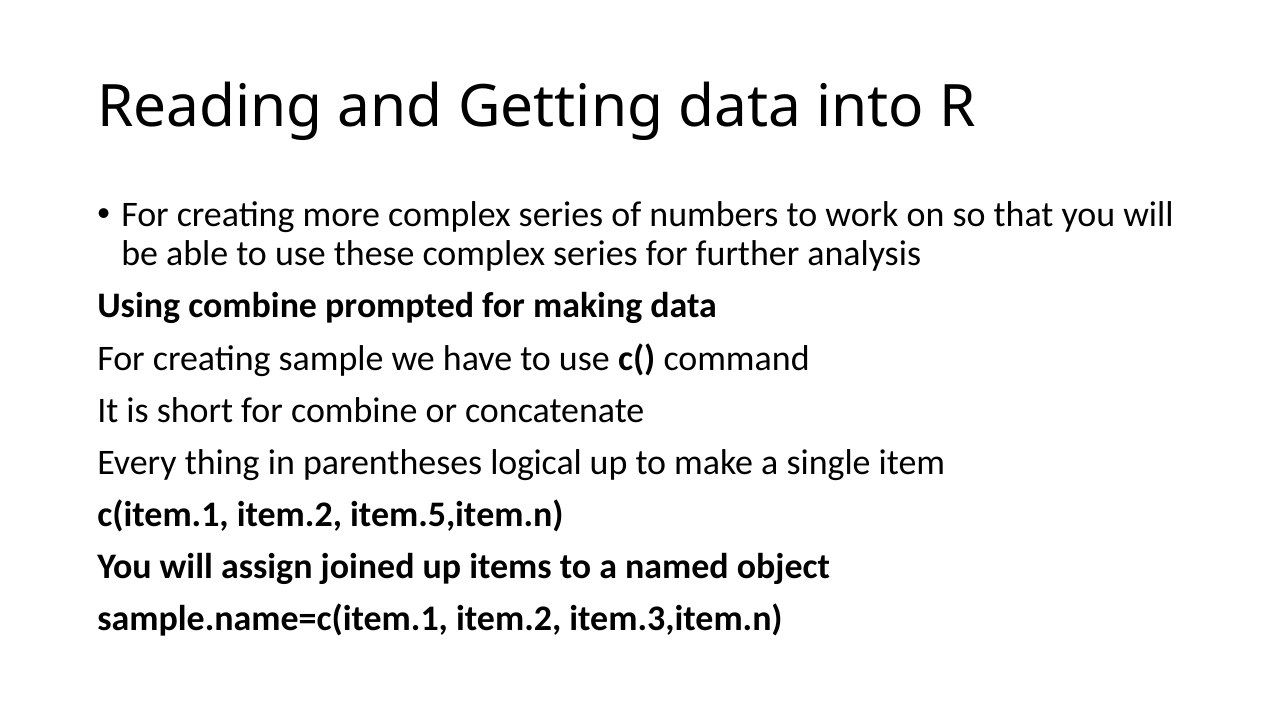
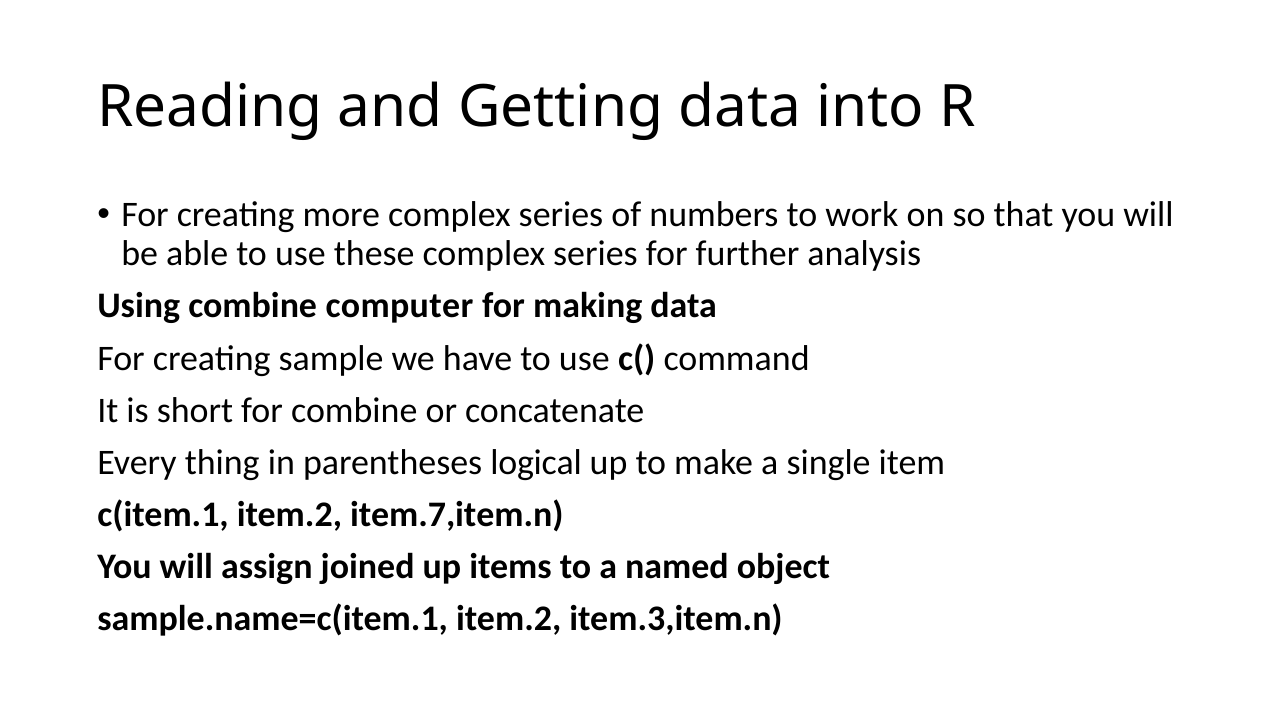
prompted: prompted -> computer (399, 306)
item.5,item.n: item.5,item.n -> item.7,item.n (457, 515)
